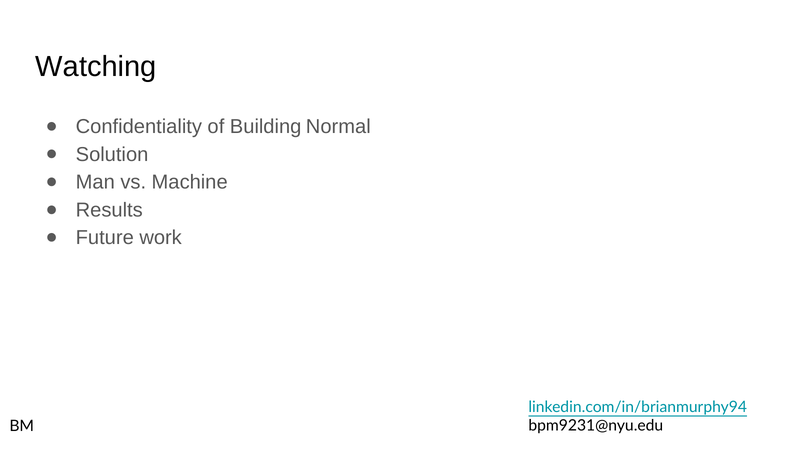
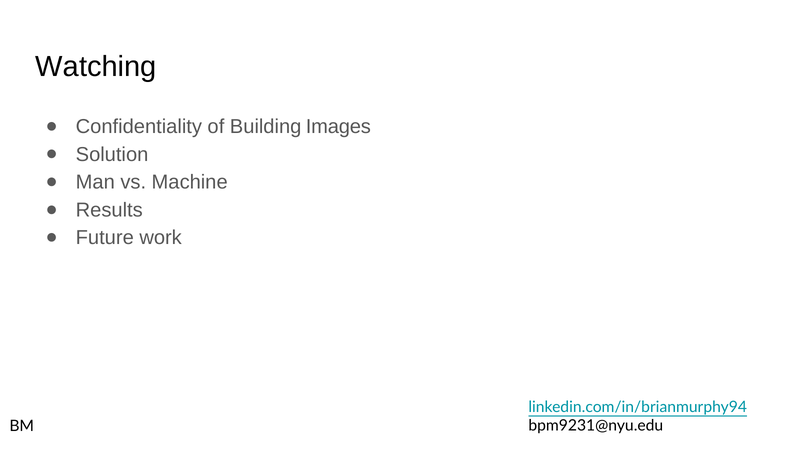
Normal: Normal -> Images (338, 127)
